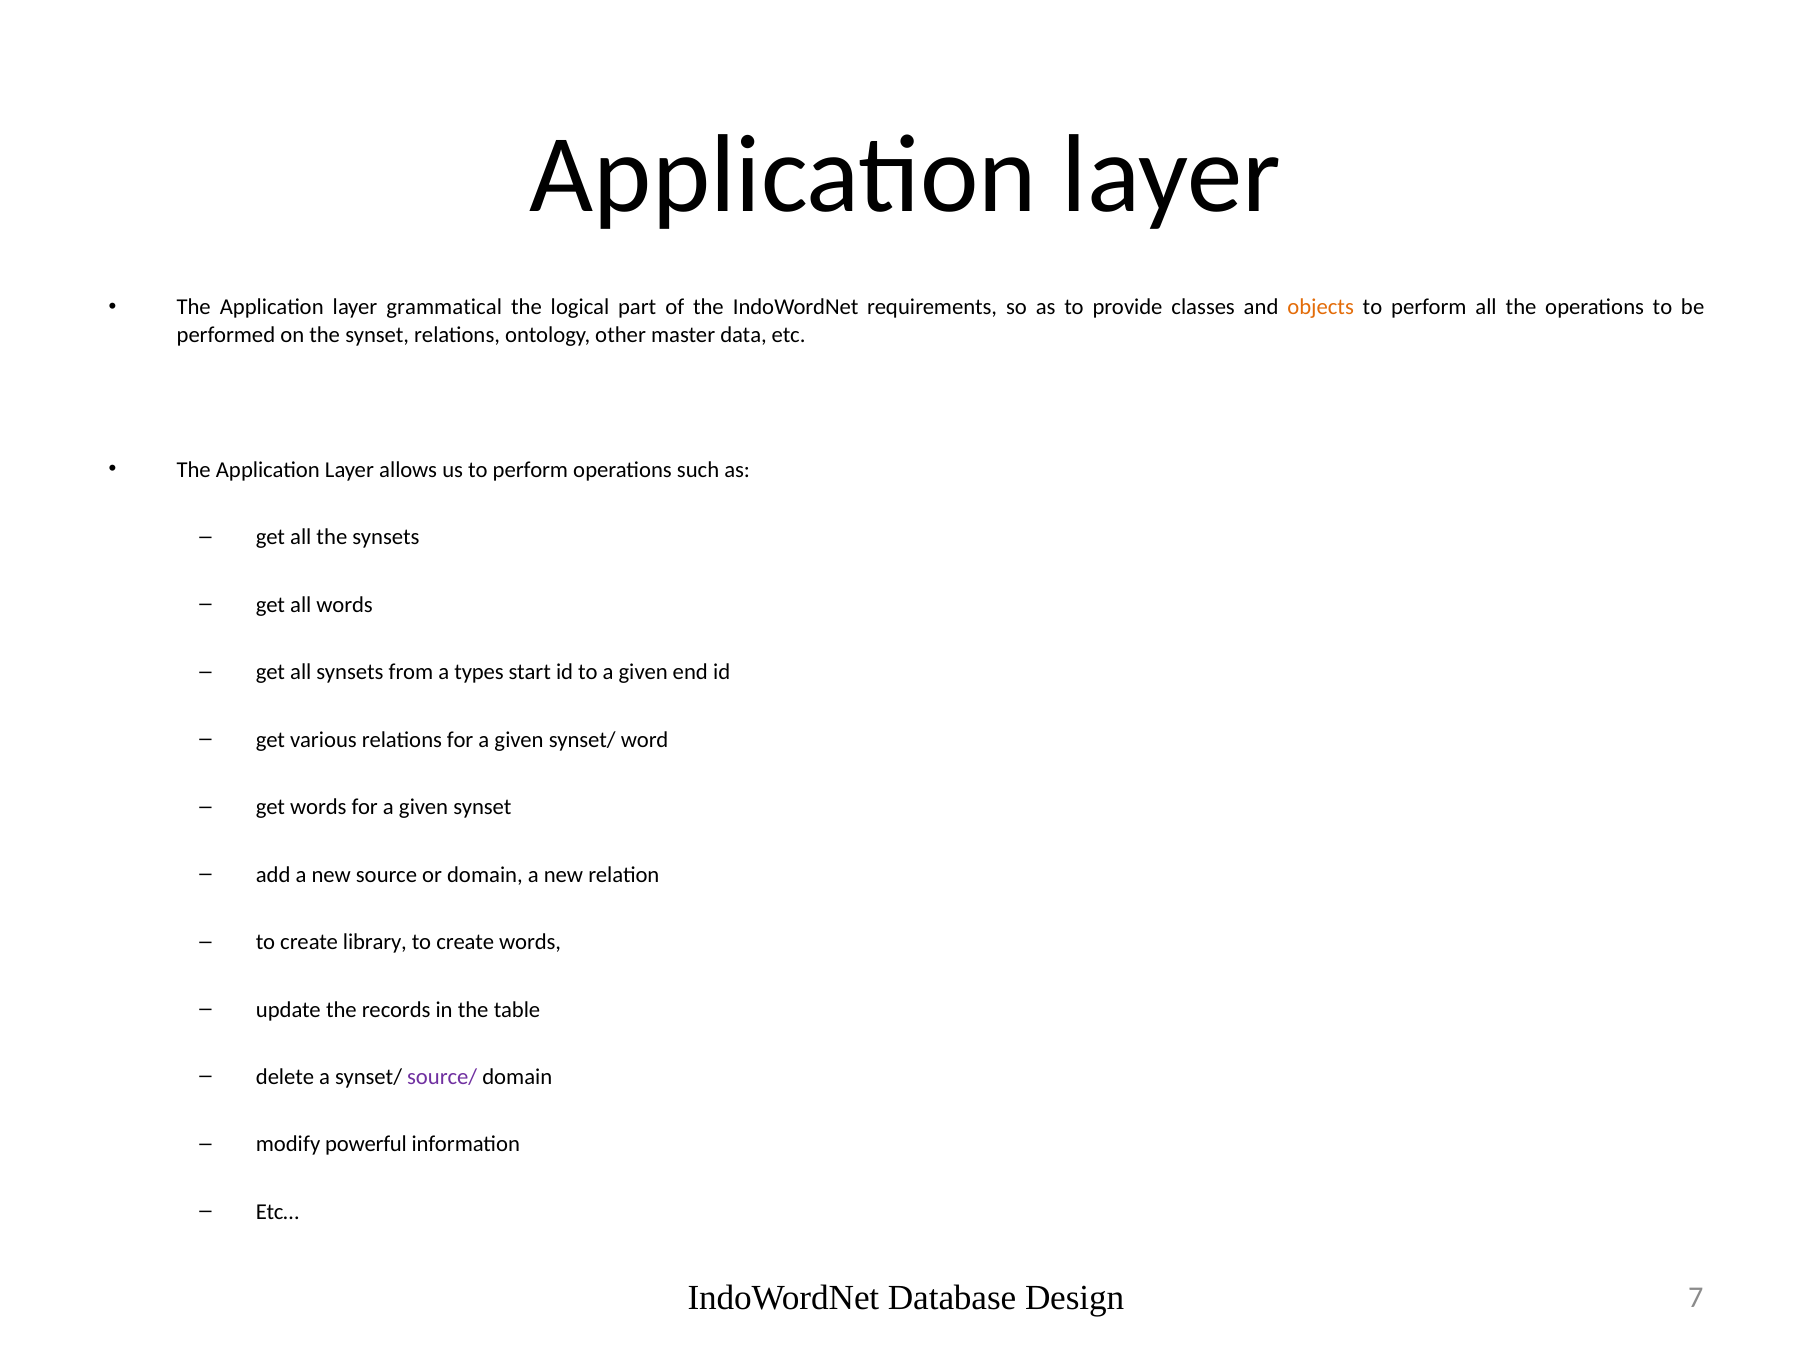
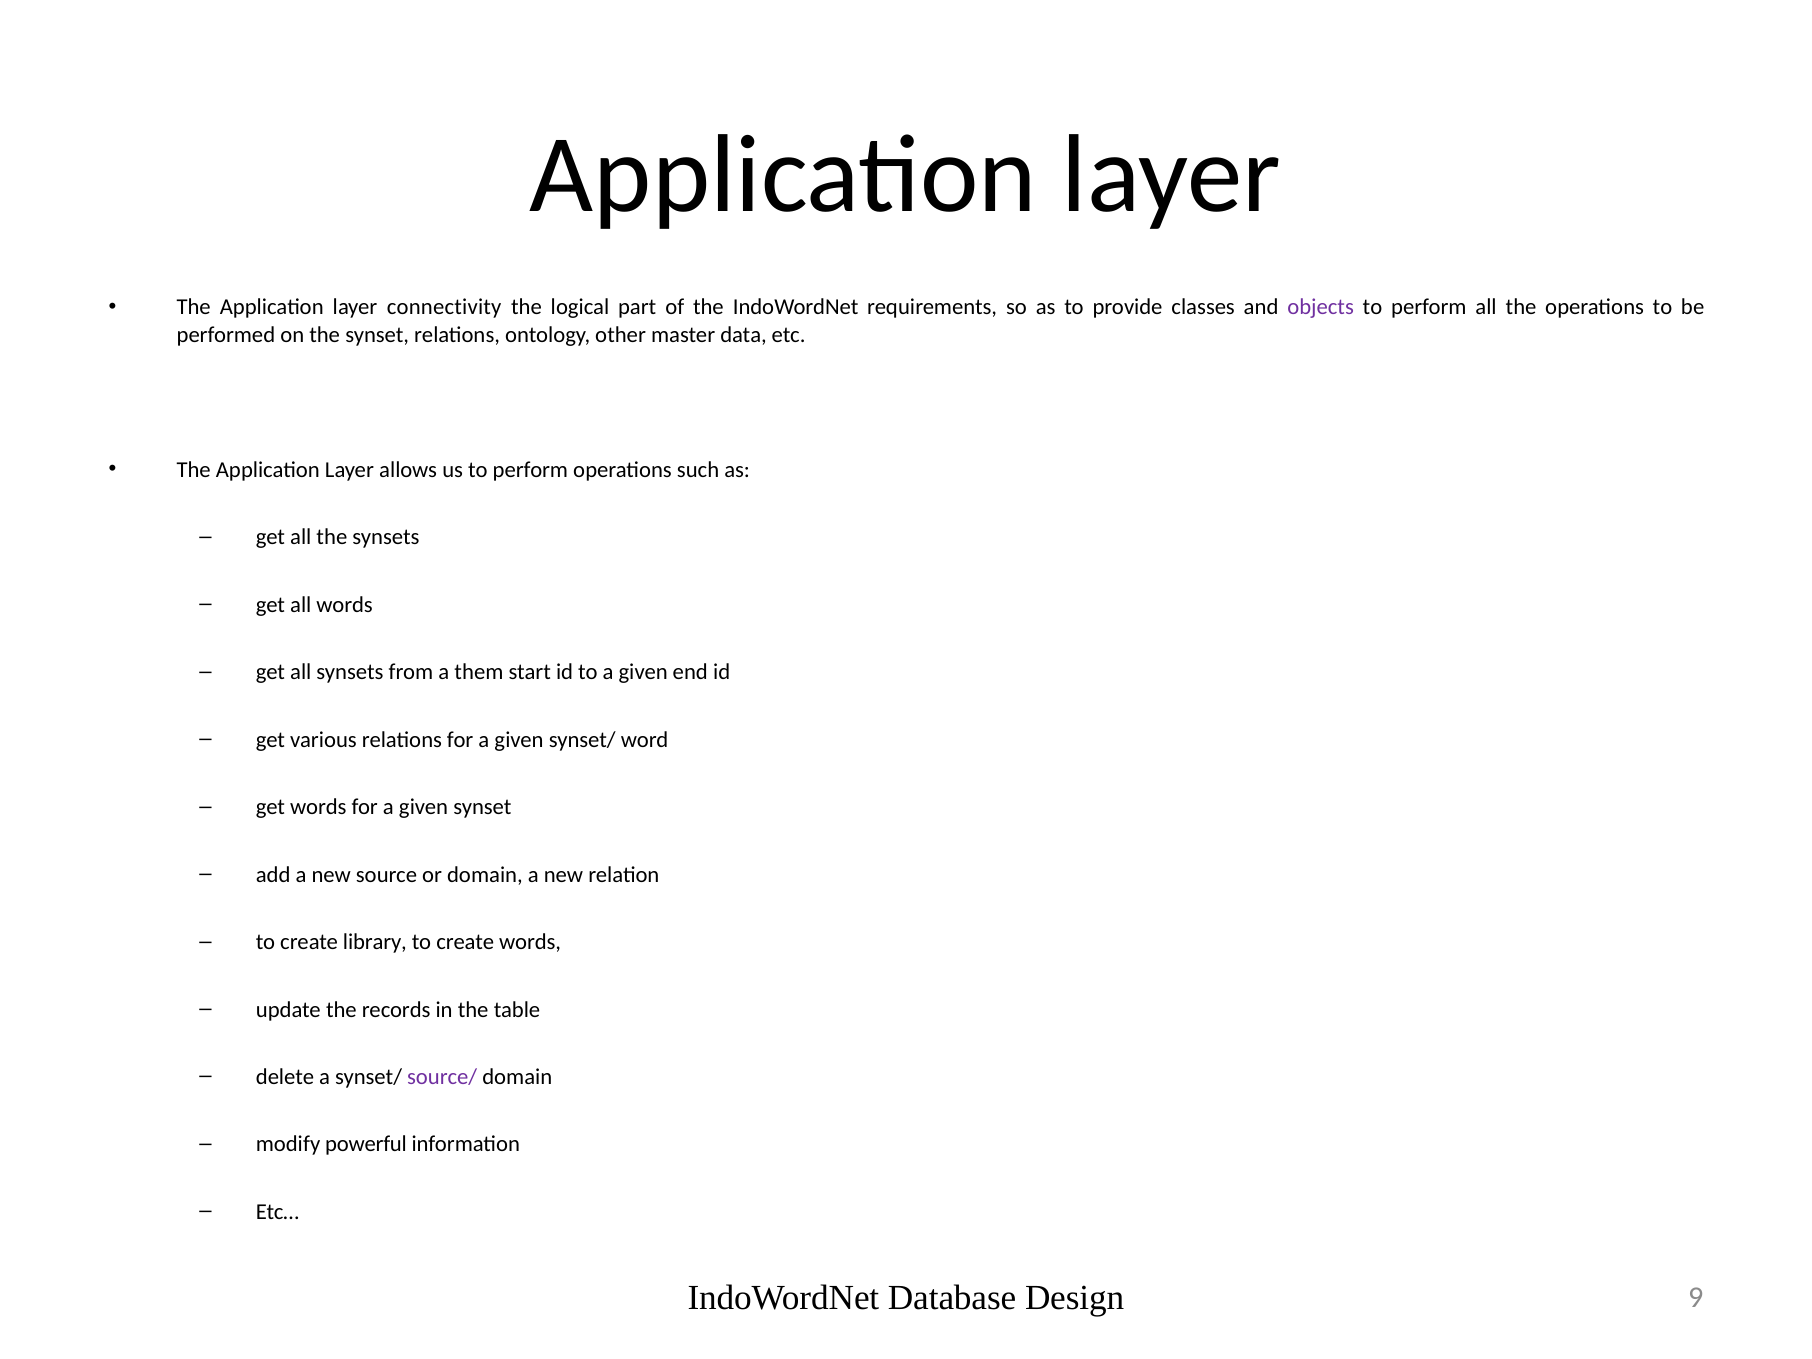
grammatical: grammatical -> connectivity (444, 307)
objects colour: orange -> purple (1321, 307)
types: types -> them (479, 672)
7: 7 -> 9 (1696, 1298)
